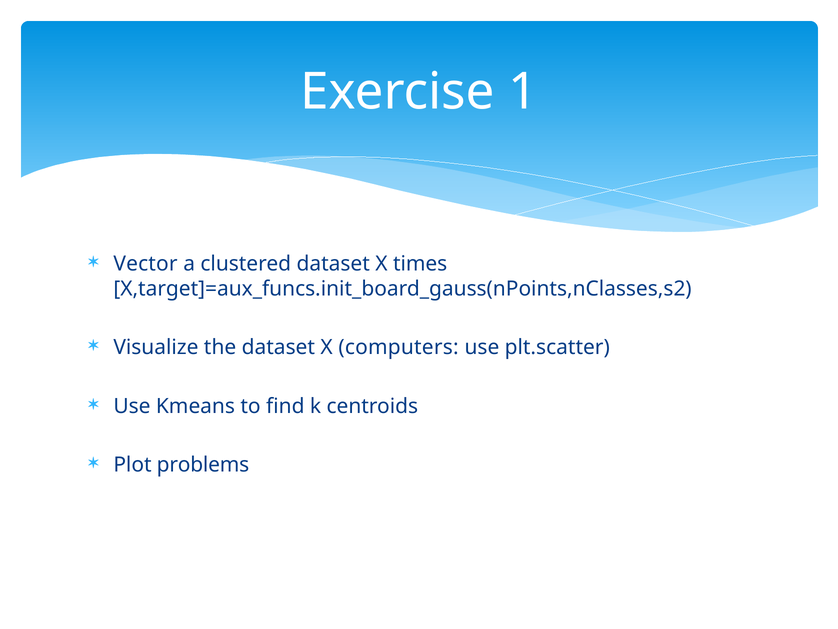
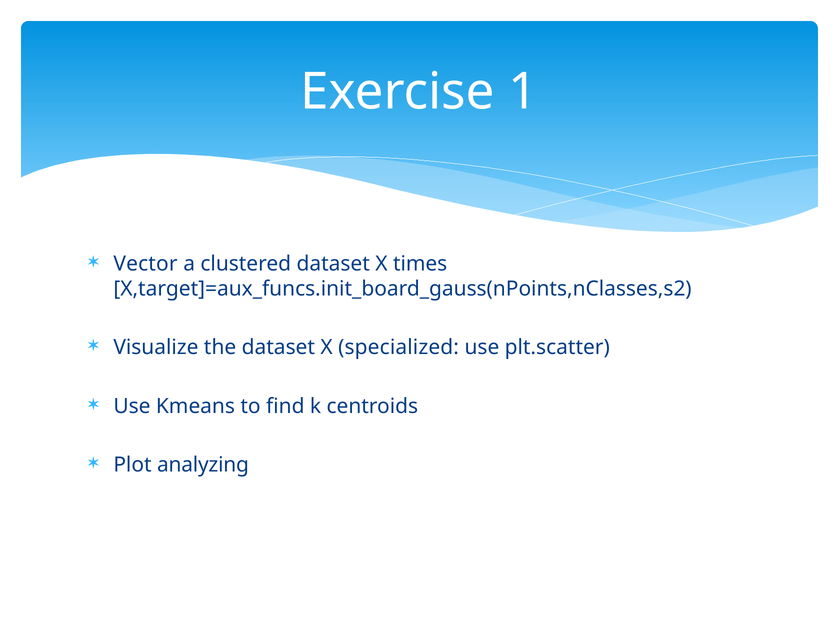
computers: computers -> specialized (399, 347)
problems: problems -> analyzing (203, 465)
